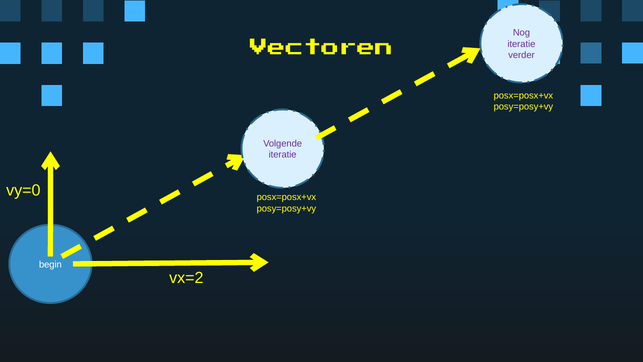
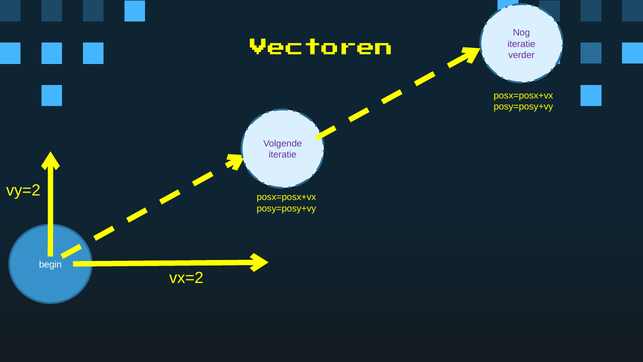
vy=0: vy=0 -> vy=2 (23, 190)
